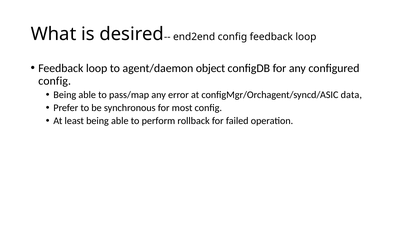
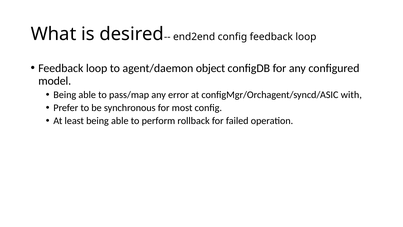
config: config -> model (55, 81)
data: data -> with (351, 95)
